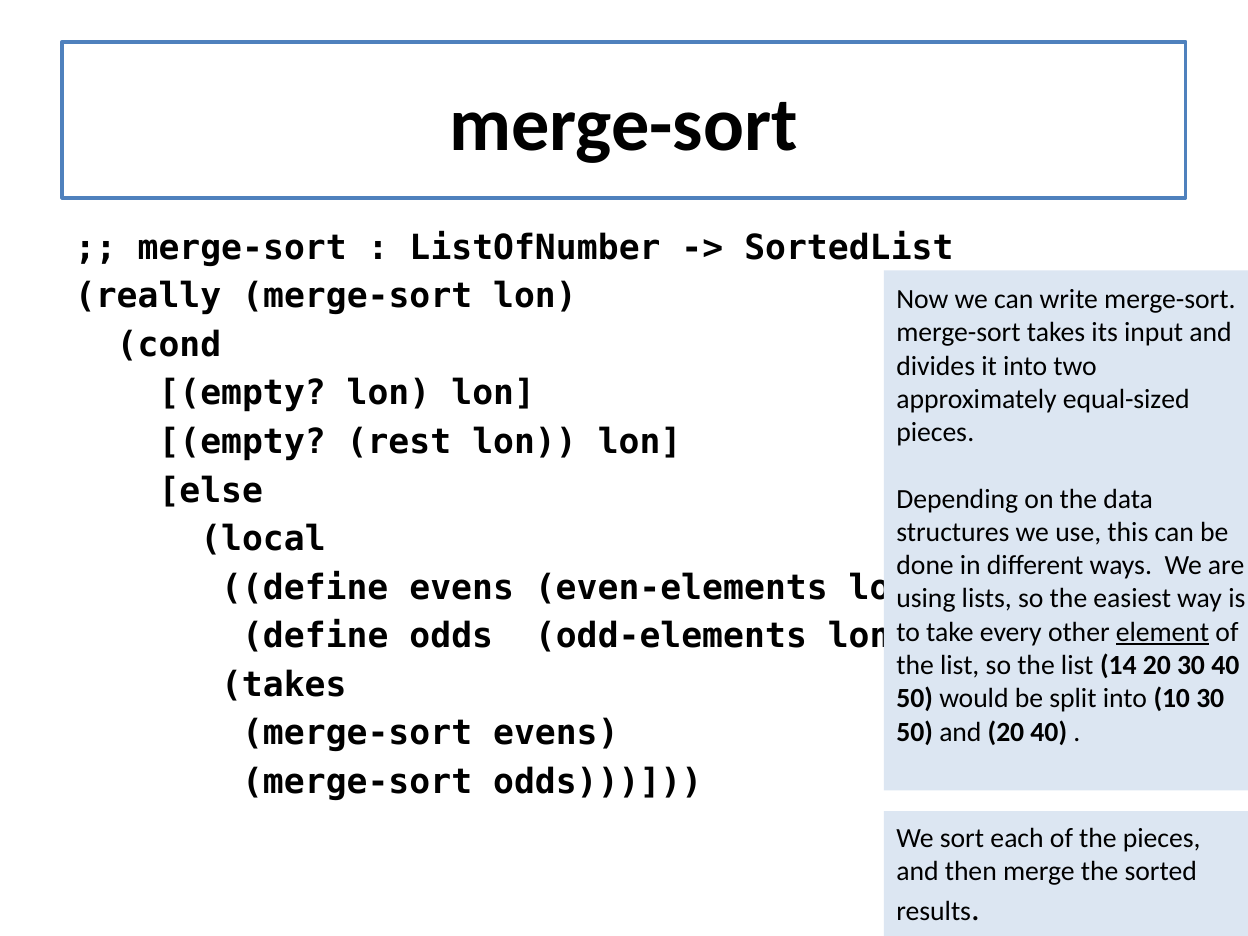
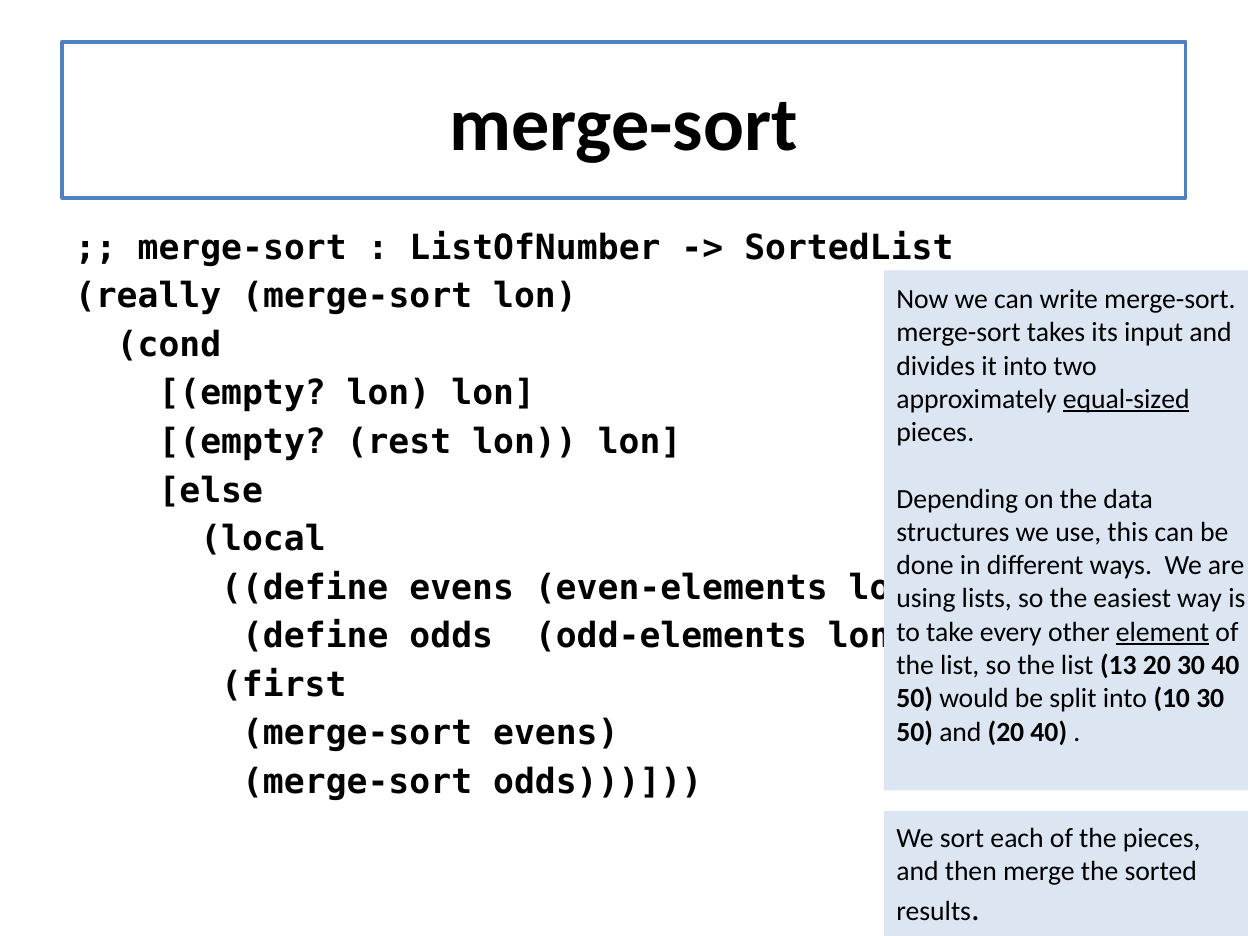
equal-sized underline: none -> present (1126, 399)
14: 14 -> 13 (1118, 665)
takes: takes -> first (284, 685)
